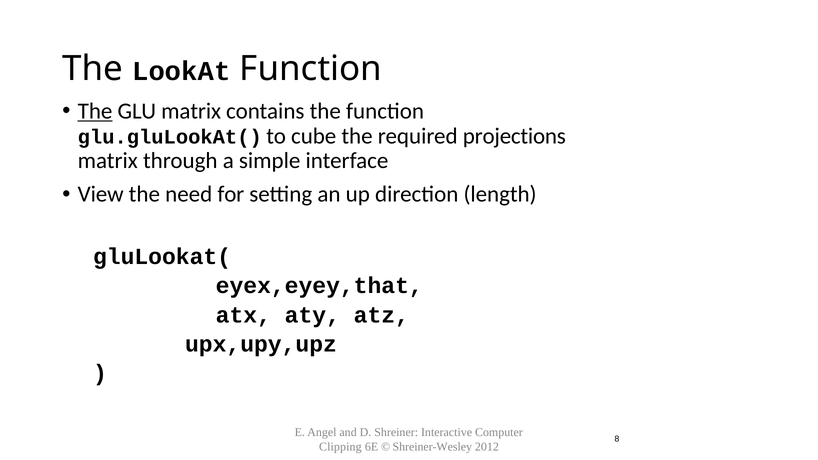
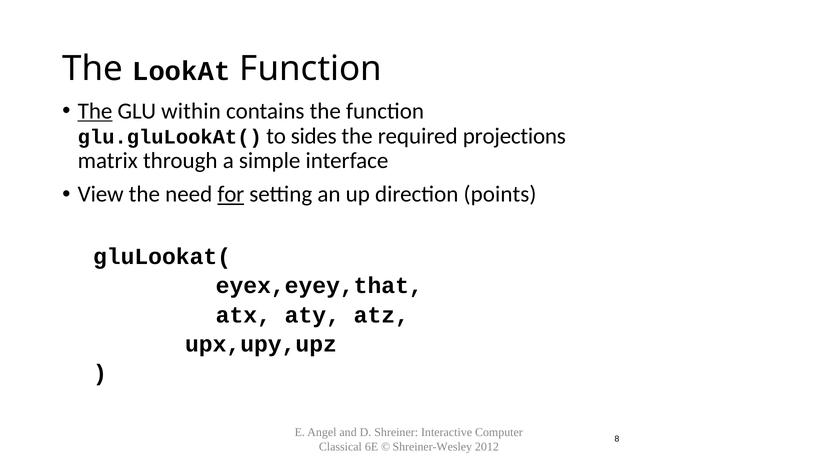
GLU matrix: matrix -> within (191, 111)
cube: cube -> sides (314, 136)
for underline: none -> present (231, 194)
length: length -> points (500, 194)
Clipping: Clipping -> Classical (340, 447)
